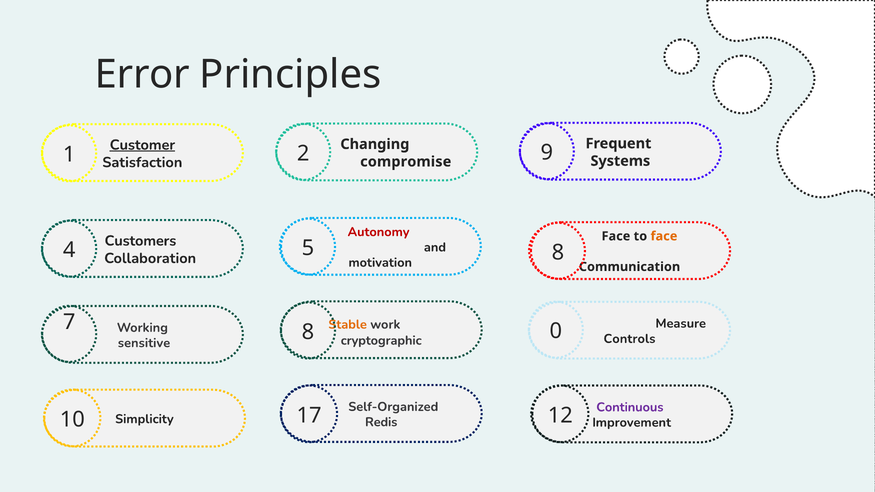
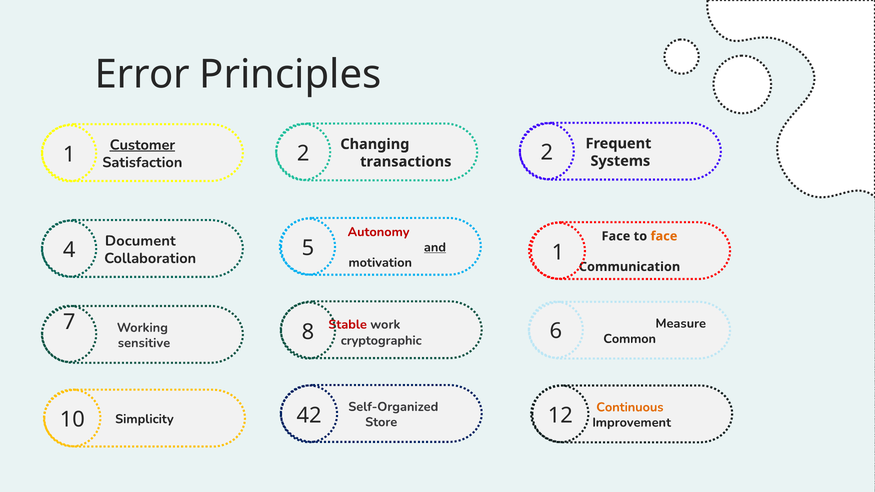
1 9: 9 -> 2 (547, 153)
compromise: compromise -> transactions (406, 162)
Customers: Customers -> Document (140, 241)
and underline: none -> present (435, 247)
5 8: 8 -> 1 (558, 252)
0: 0 -> 6 (556, 331)
Stable colour: orange -> red (348, 325)
Controls: Controls -> Common (630, 339)
Continuous colour: purple -> orange (630, 407)
17: 17 -> 42 (309, 415)
Redis: Redis -> Store (381, 422)
